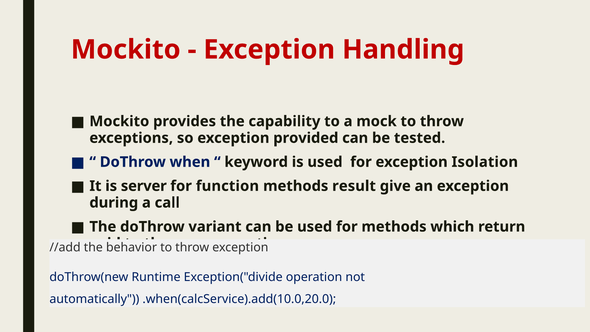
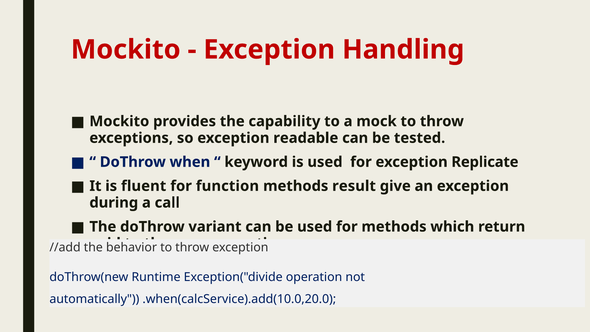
provided: provided -> readable (306, 138)
Isolation: Isolation -> Replicate (485, 162)
server: server -> fluent (144, 186)
